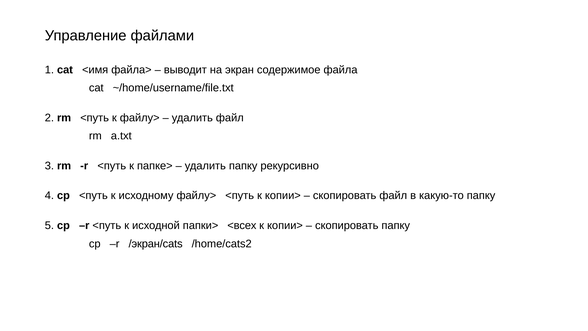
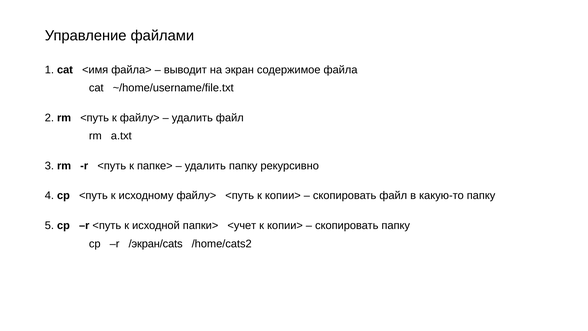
<всех: <всех -> <учет (242, 225)
